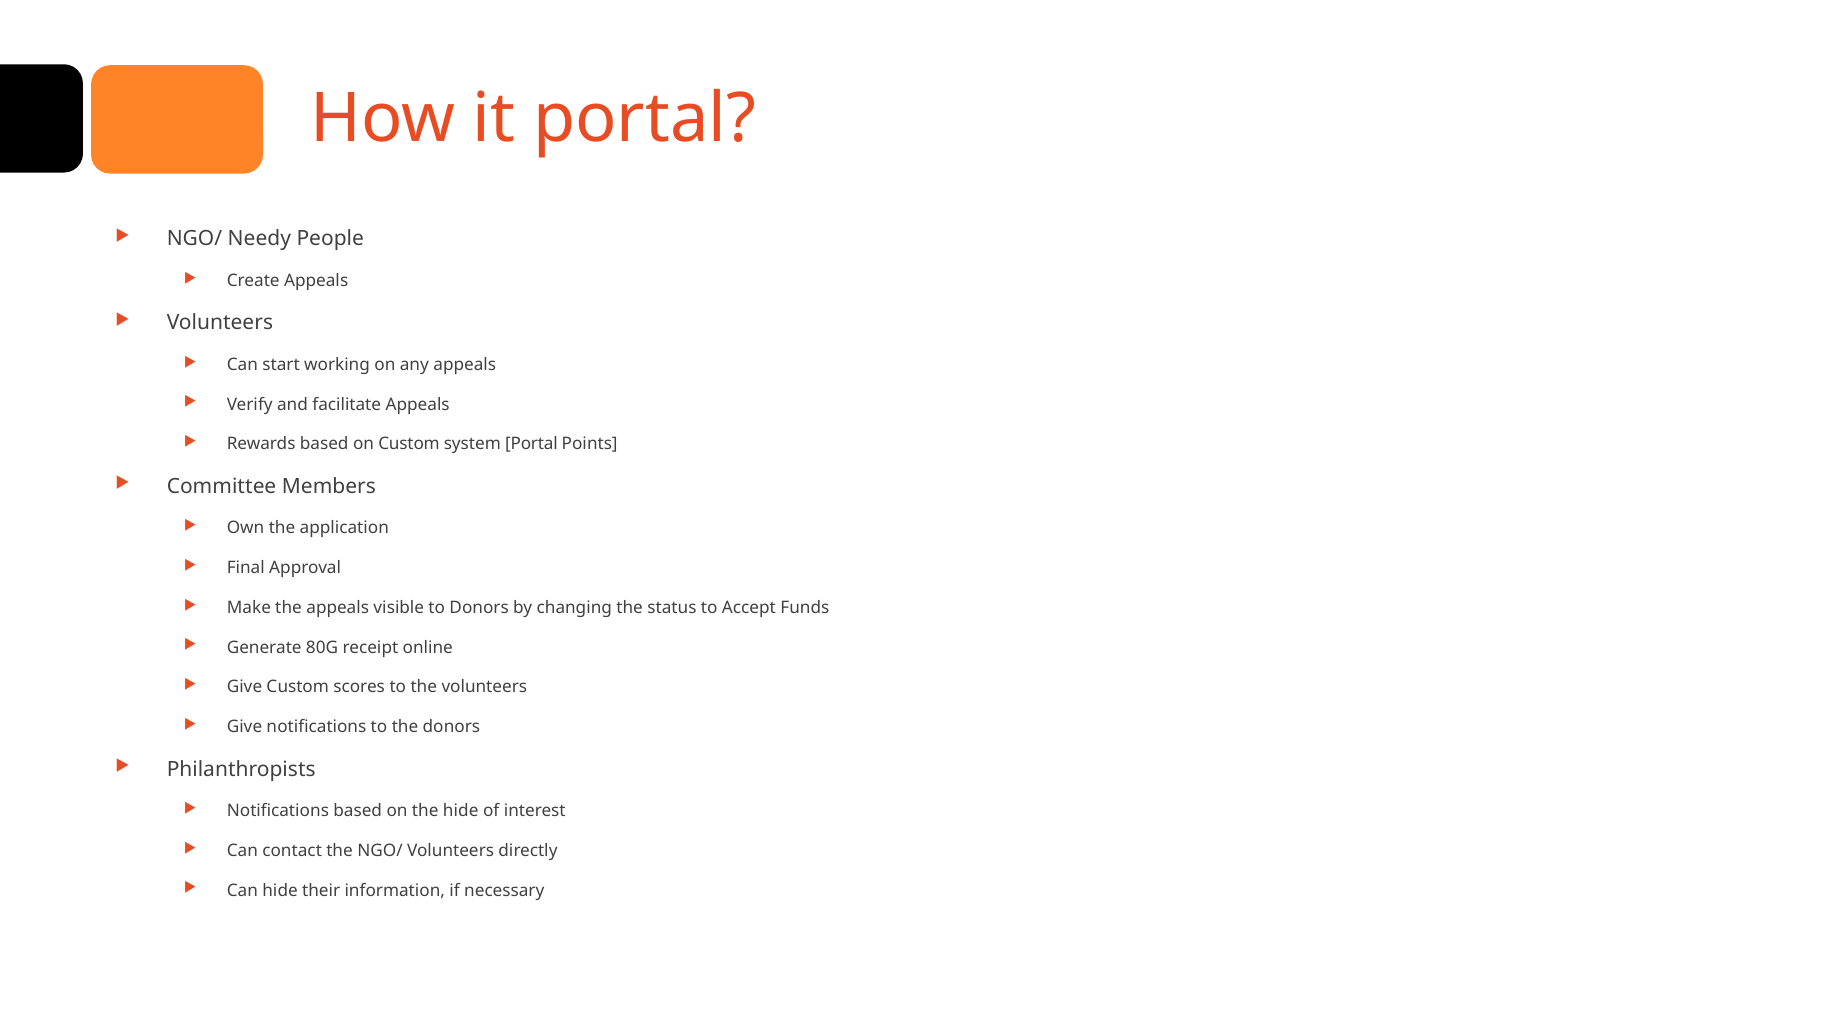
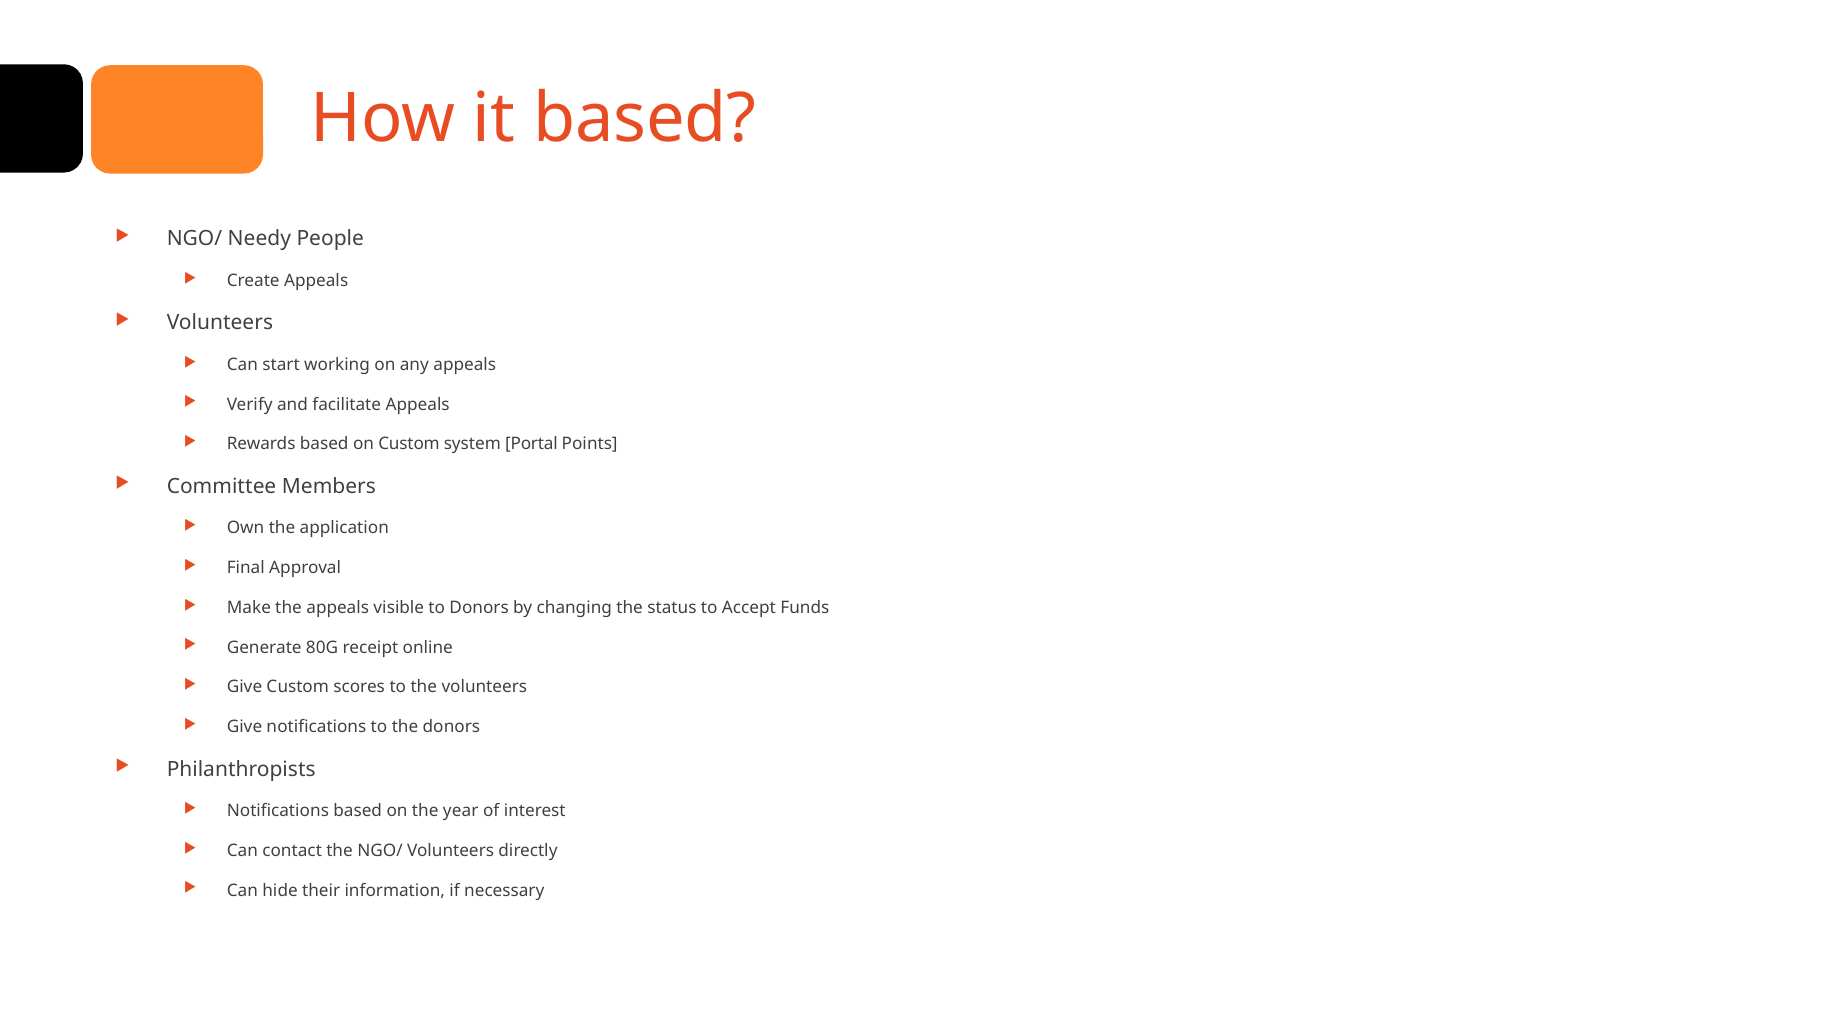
it portal: portal -> based (645, 118)
the hide: hide -> year (461, 811)
